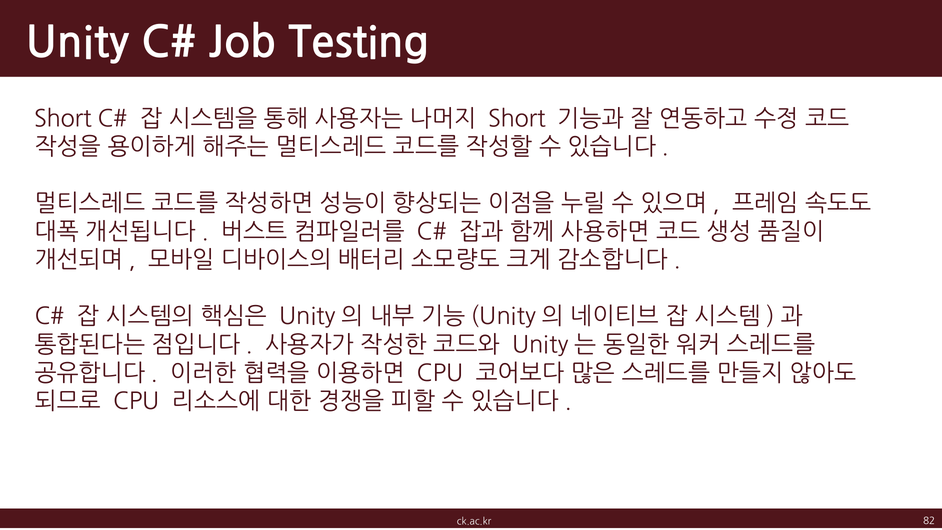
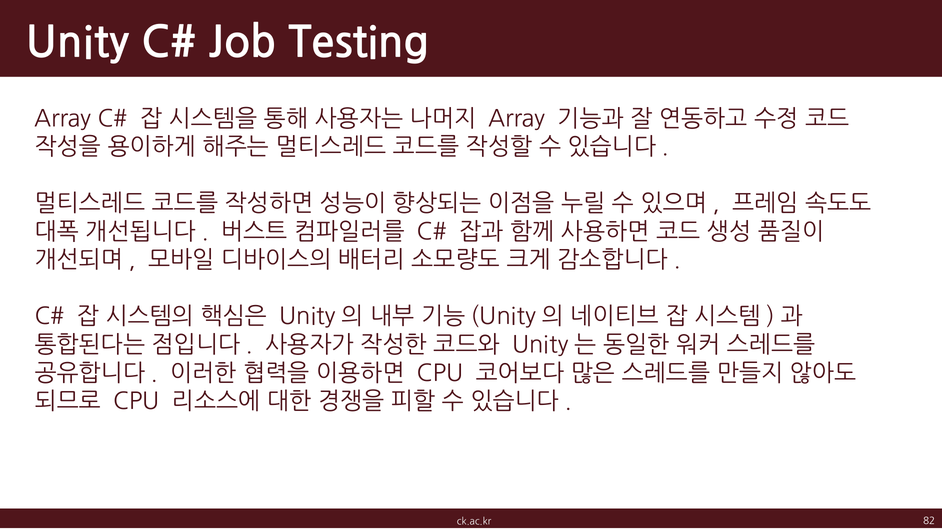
Short: Short -> Array (63, 119)
Short: Short -> Array (517, 119)
